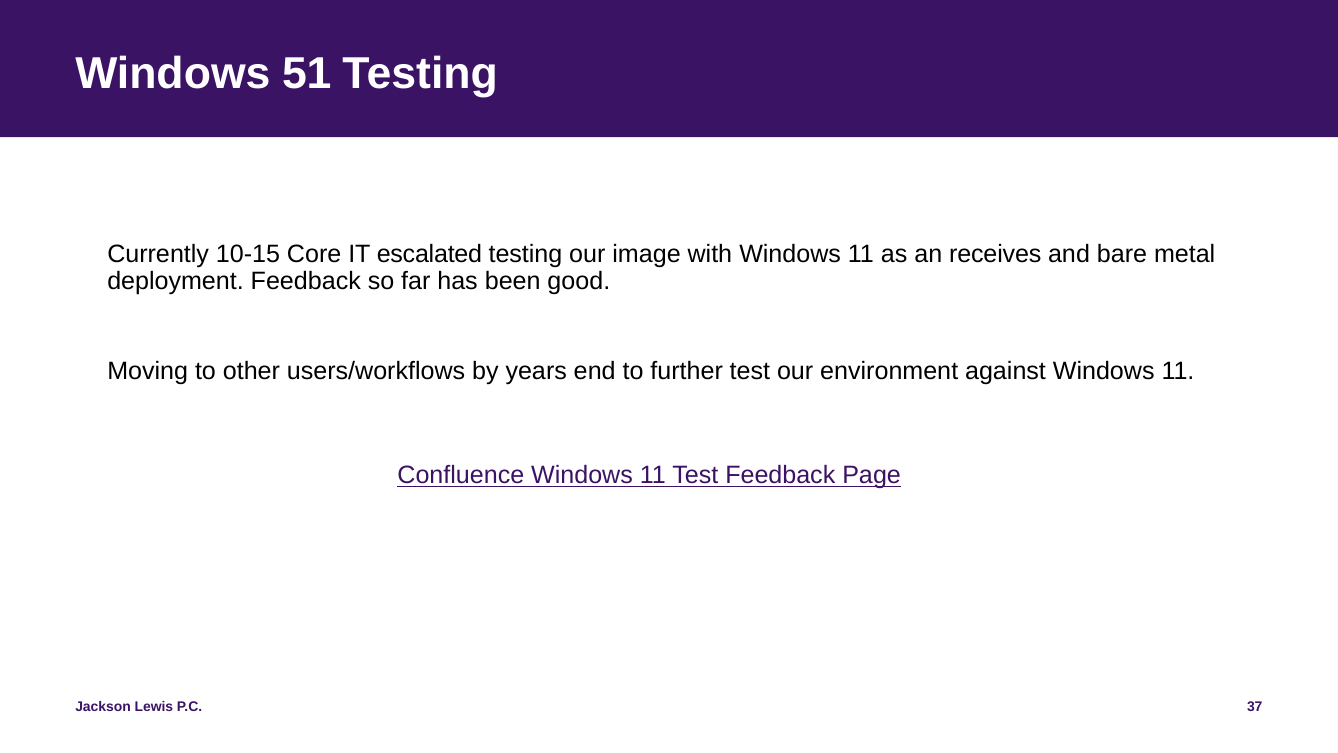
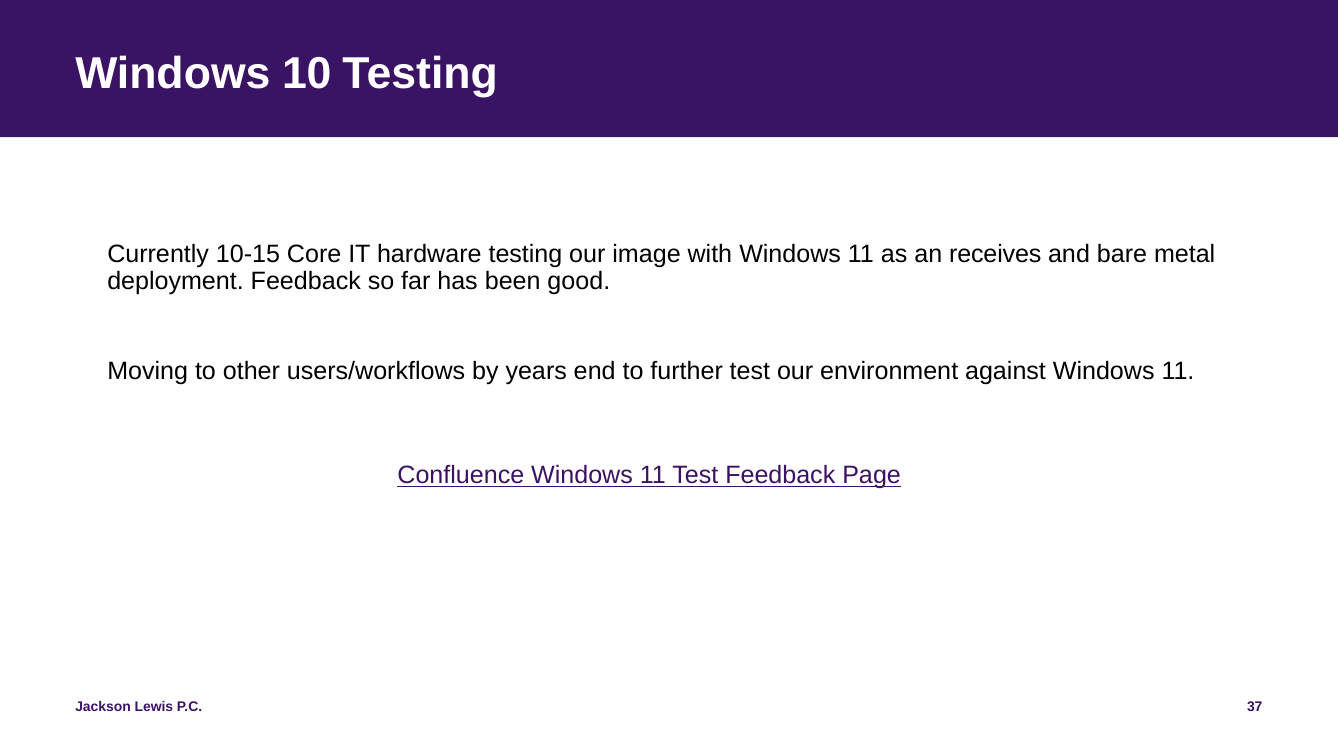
51: 51 -> 10 (307, 74)
escalated: escalated -> hardware (429, 254)
